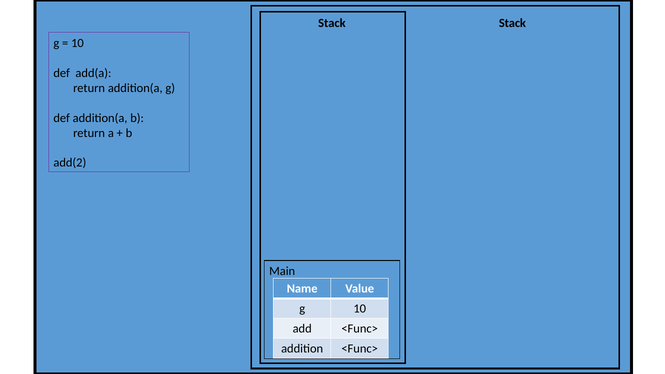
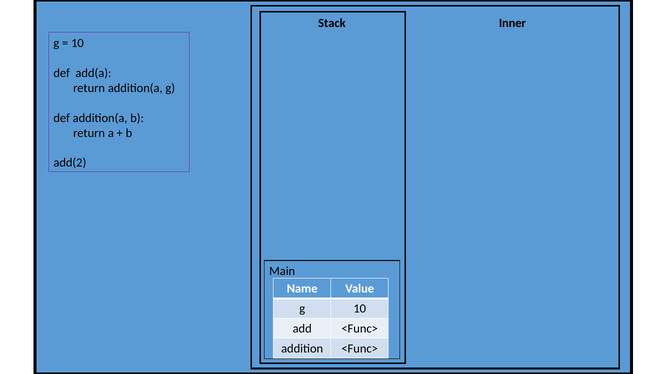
Stack: Stack -> Inner (512, 23)
